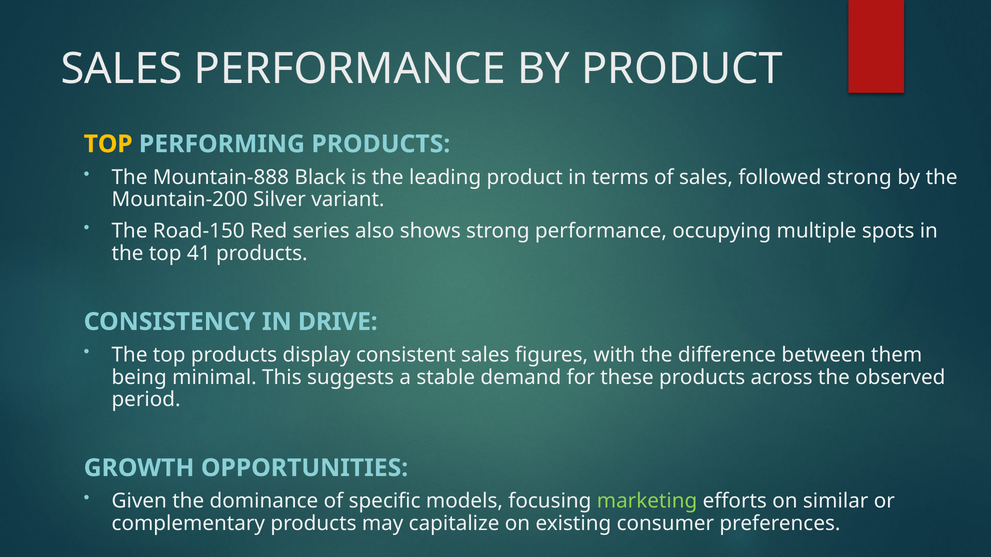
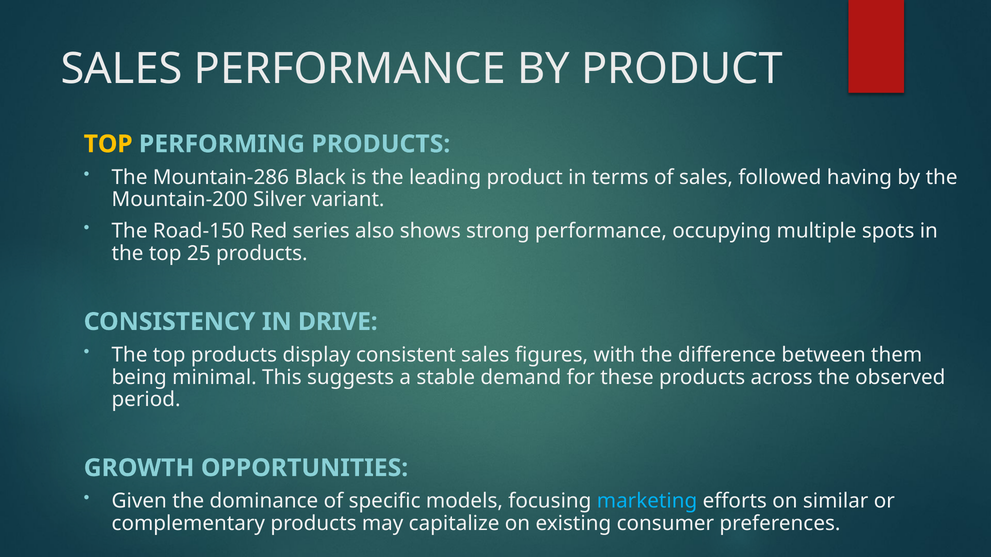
Mountain-888: Mountain-888 -> Mountain-286 (221, 177)
followed strong: strong -> having (859, 177)
41: 41 -> 25 (199, 254)
marketing colour: light green -> light blue (647, 502)
